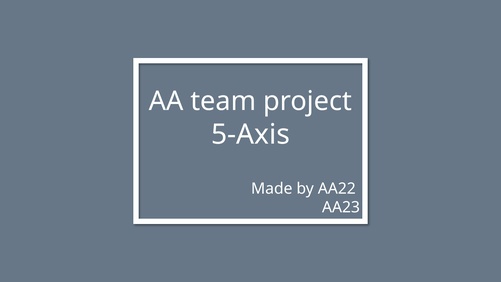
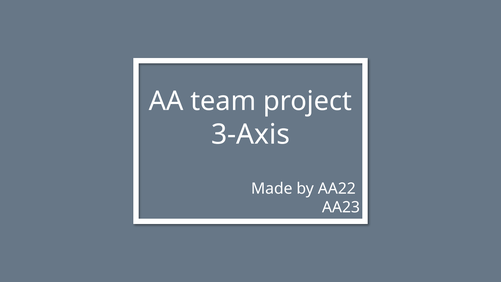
5-Axis: 5-Axis -> 3-Axis (251, 134)
